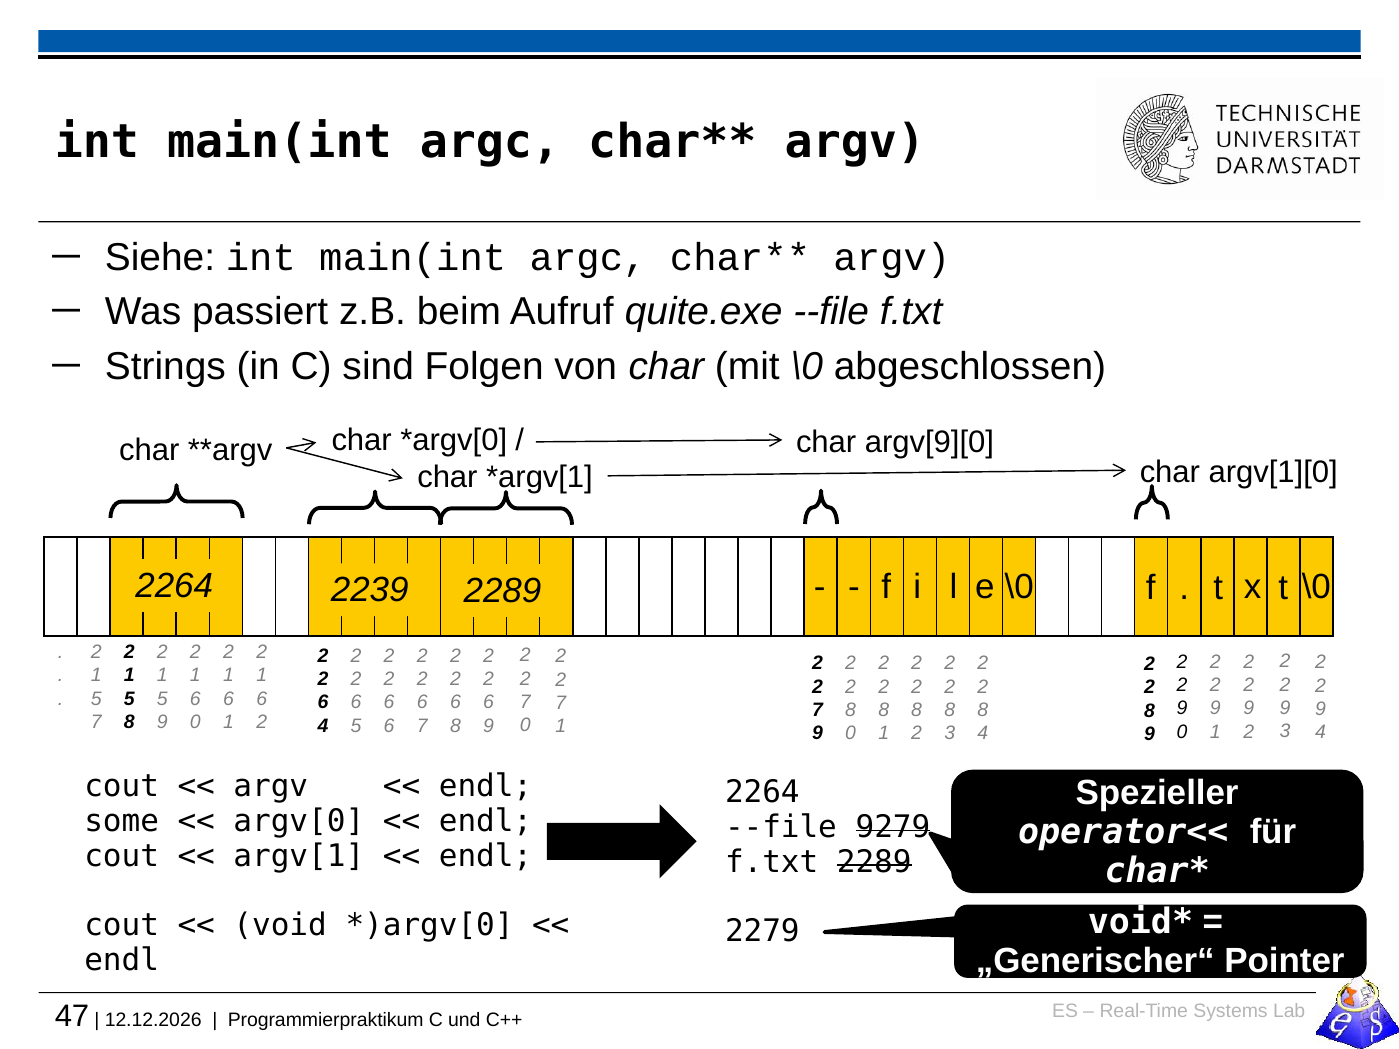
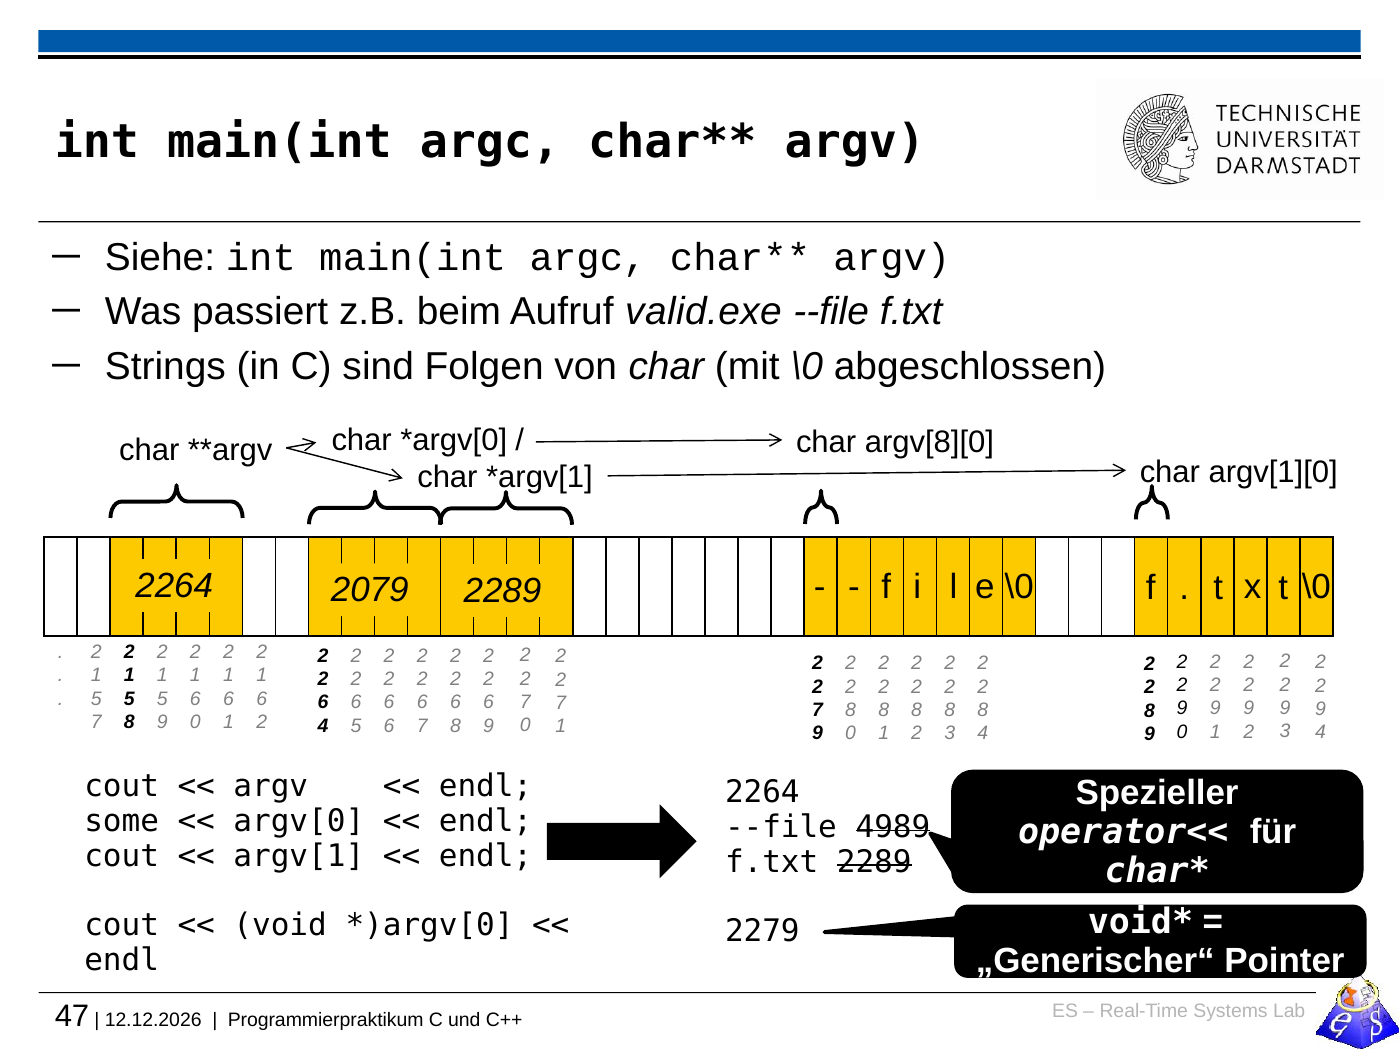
quite.exe: quite.exe -> valid.exe (703, 312)
argv[9][0: argv[9][0 -> argv[8][0 (929, 442)
2239: 2239 -> 2079 (370, 590)
9279: 9279 -> 4989 (893, 828)
